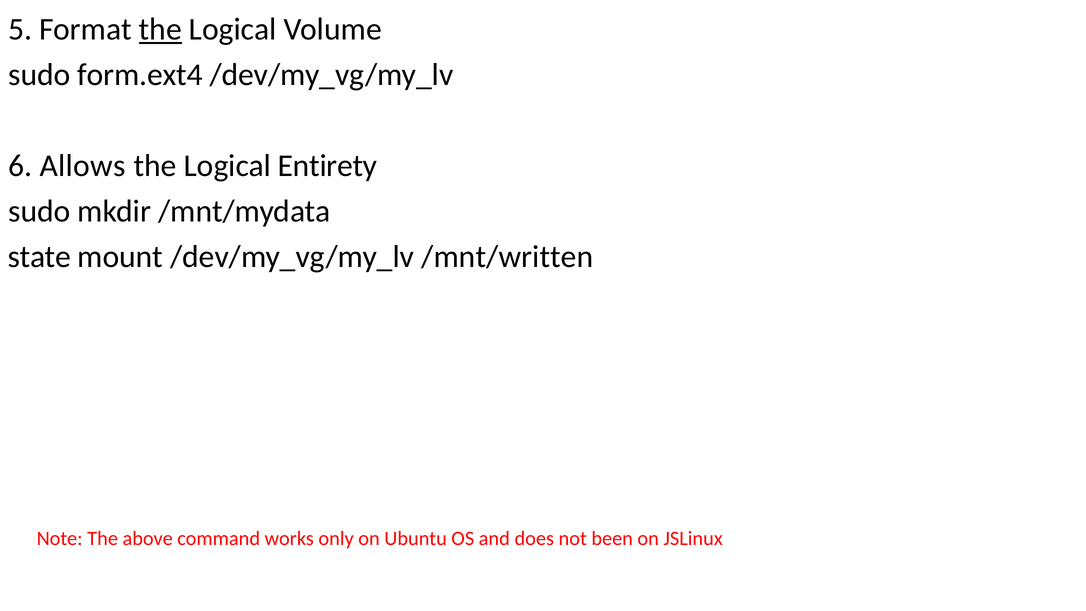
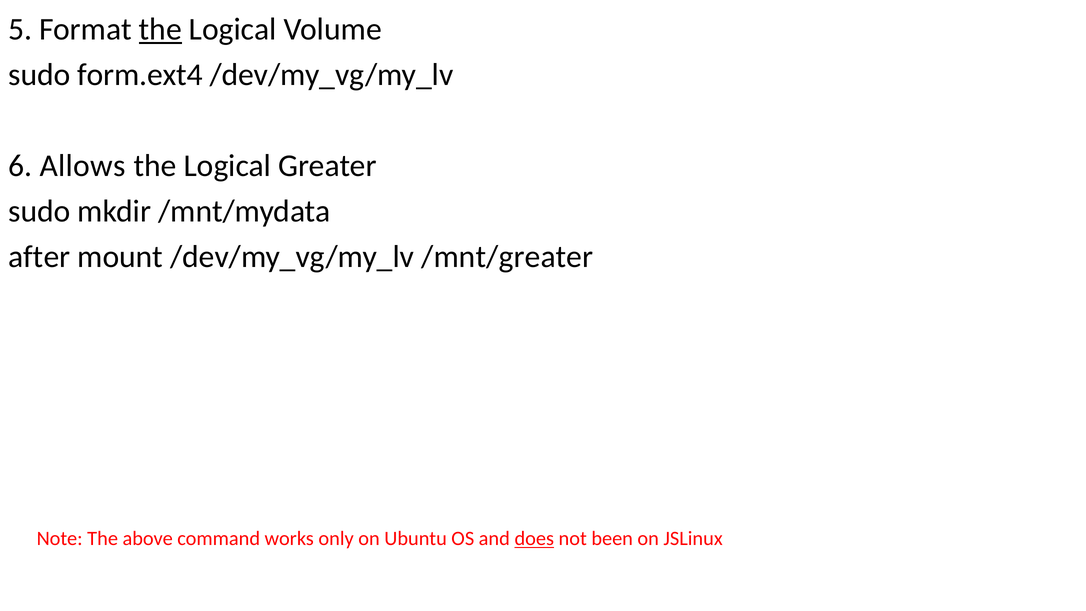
Entirety: Entirety -> Greater (327, 166)
state: state -> after (39, 257)
/mnt/written: /mnt/written -> /mnt/greater (507, 257)
does underline: none -> present (534, 539)
